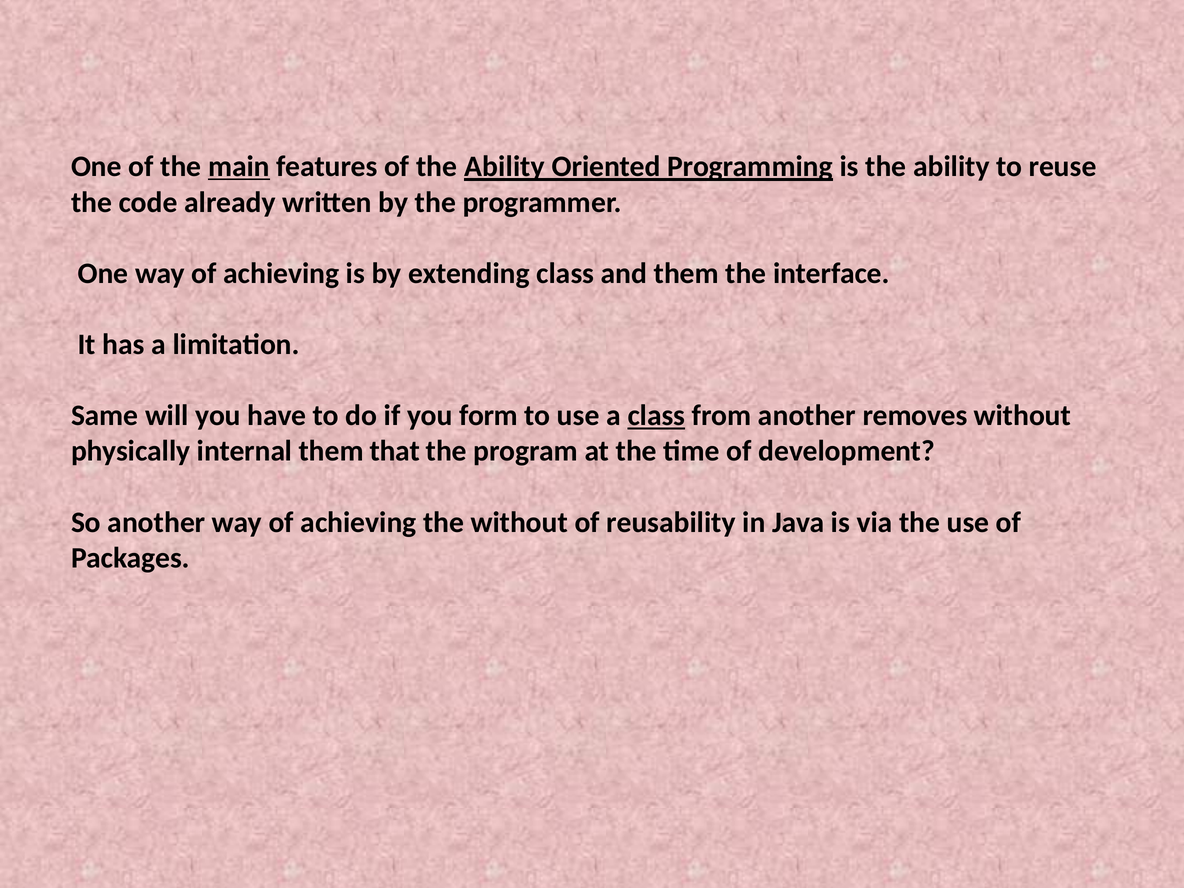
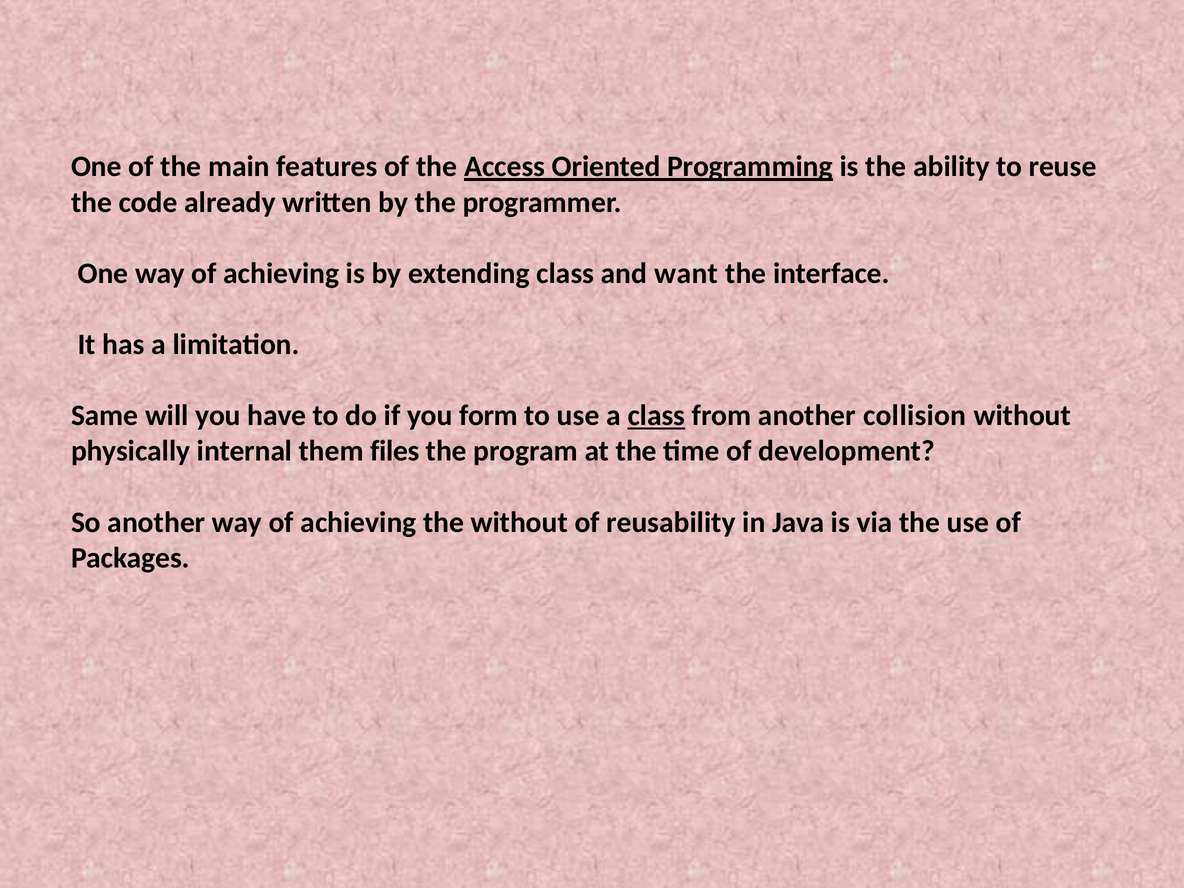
main underline: present -> none (239, 166)
of the Ability: Ability -> Access (505, 166)
and them: them -> want (686, 274)
removes: removes -> collision (915, 416)
that: that -> files (395, 451)
